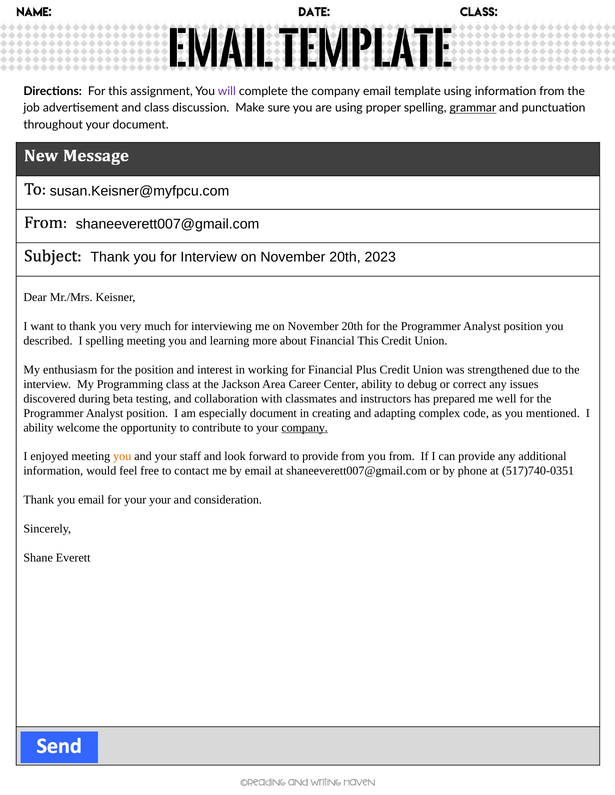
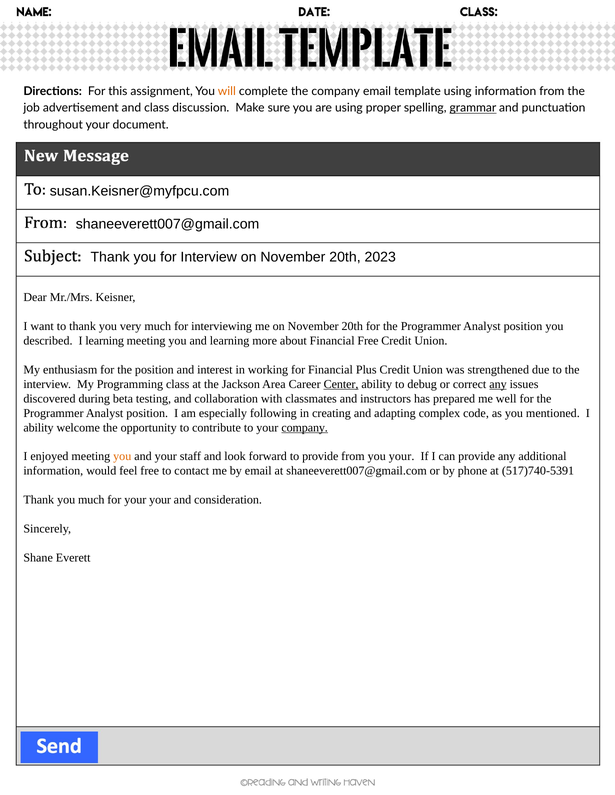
will colour: purple -> orange (227, 91)
I spelling: spelling -> learning (105, 341)
Financial This: This -> Free (368, 341)
Center underline: none -> present (341, 385)
any underline: none -> present (498, 385)
especially document: document -> following (273, 414)
you from: from -> your (402, 457)
517)740-0351: 517)740-0351 -> 517)740-5391 (538, 471)
you email: email -> much (91, 500)
